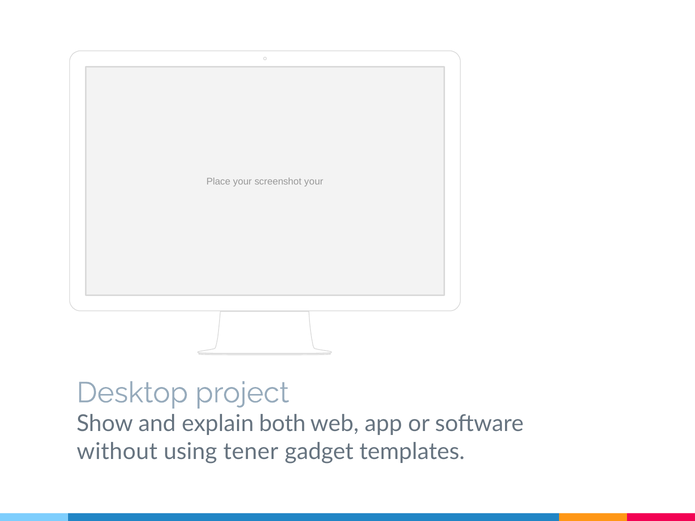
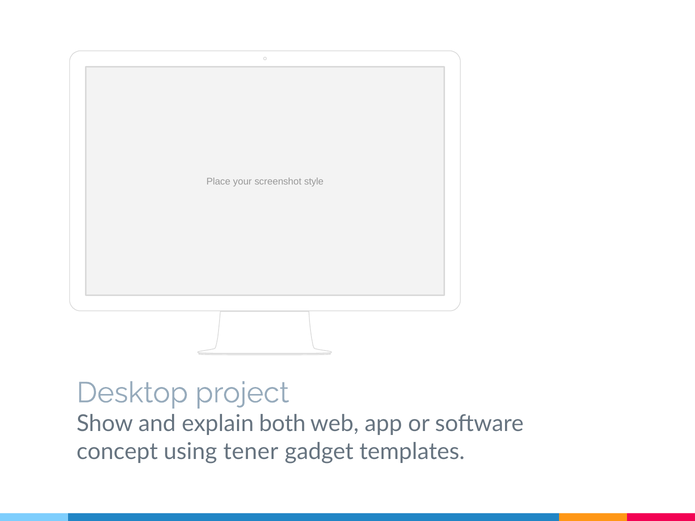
screenshot your: your -> style (314, 182)
without: without -> concept (117, 452)
